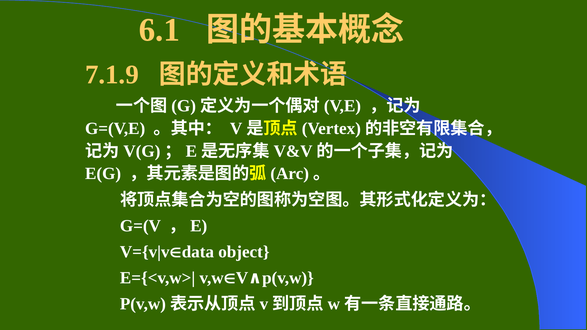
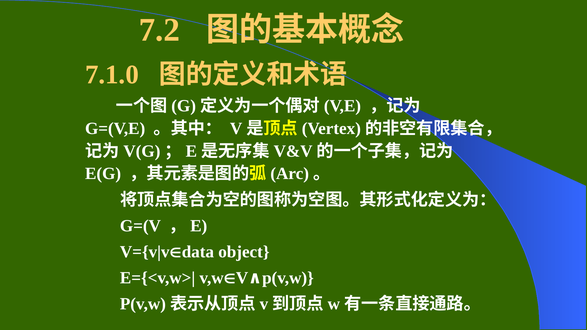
6.1: 6.1 -> 7.2 (159, 30)
7.1.9: 7.1.9 -> 7.1.0 (112, 75)
